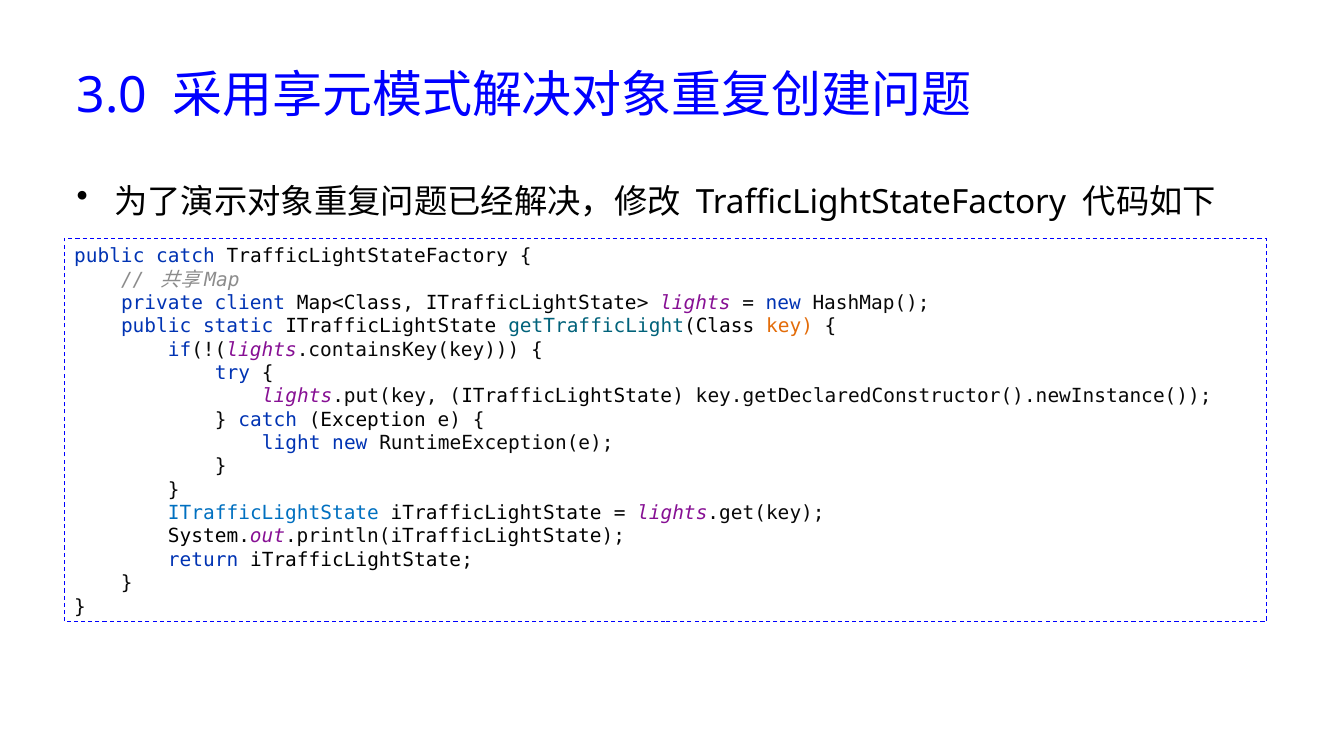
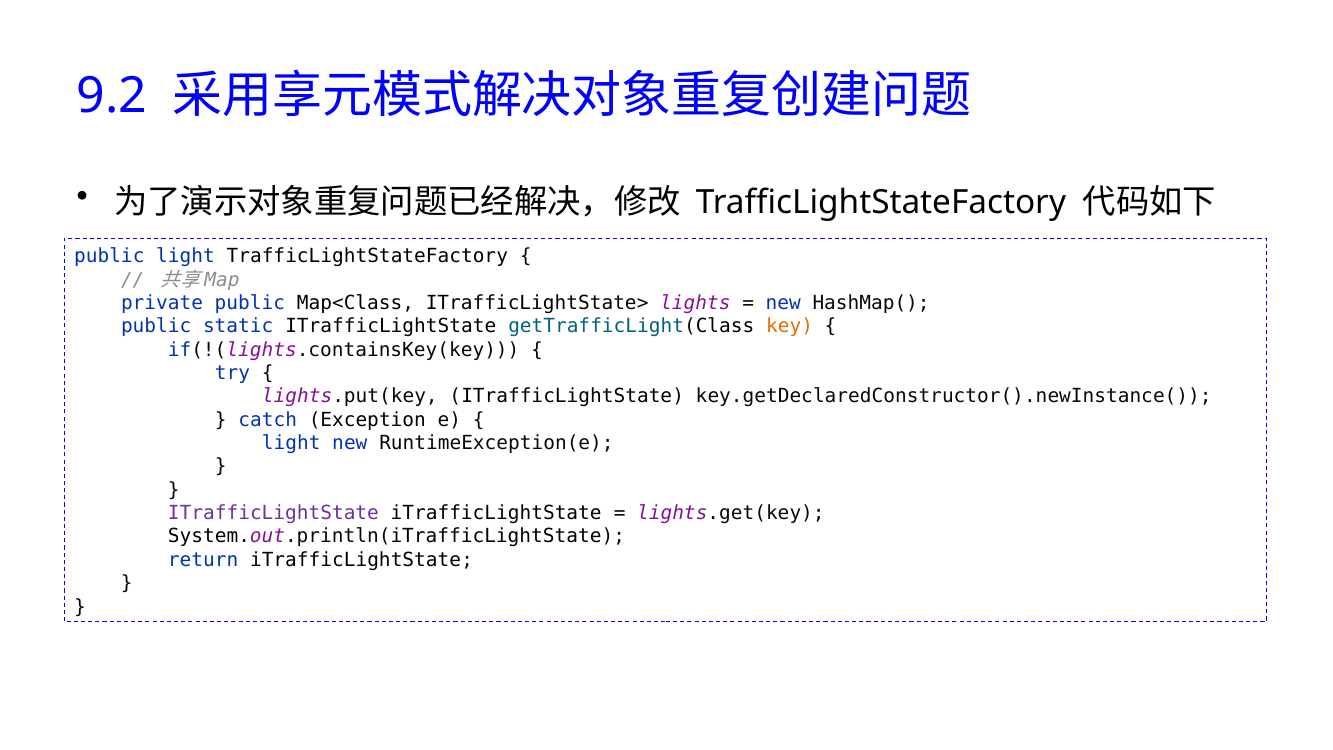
3.0: 3.0 -> 9.2 (112, 96)
public catch: catch -> light (185, 256)
private client: client -> public (250, 303)
ITrafficLightState colour: blue -> purple (273, 513)
